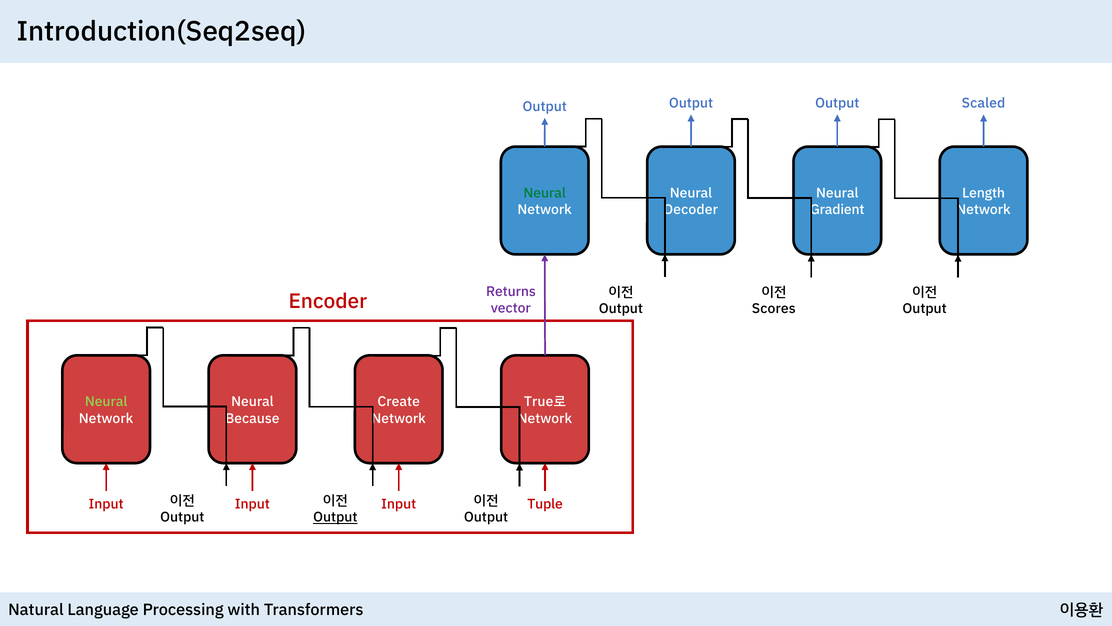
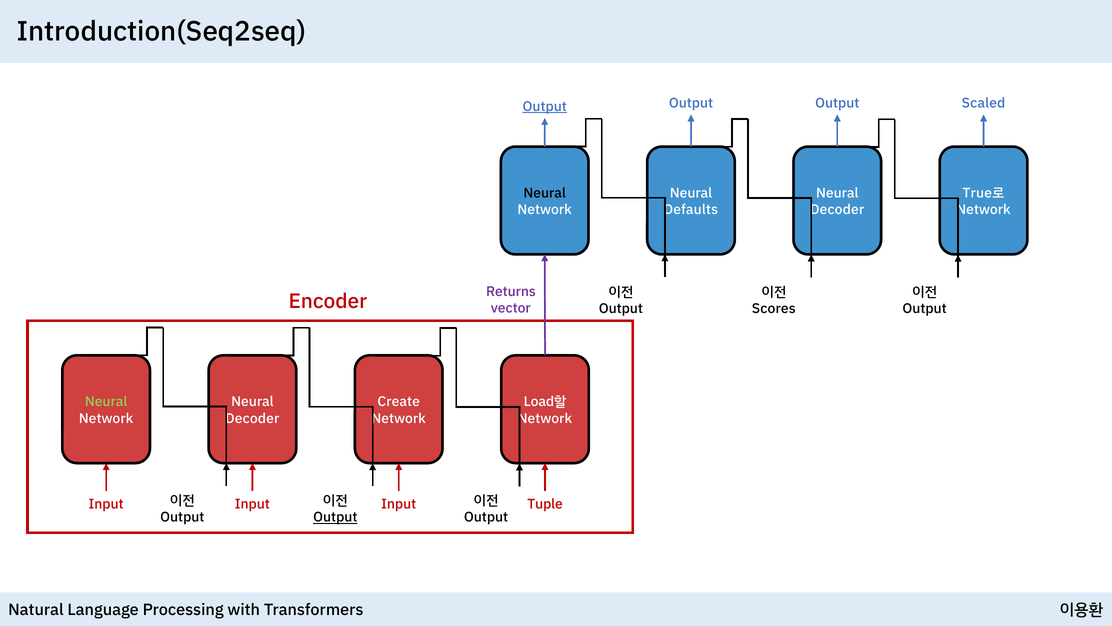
Output underline: none -> present (545, 106)
Neural colour: green -> black (545, 193)
Length: Length -> True로 (983, 193)
Decoder: Decoder -> Defaults (691, 210)
Gradient: Gradient -> Decoder (837, 210)
True로: True로 -> Load할 (545, 402)
Because: Because -> Decoder (252, 418)
